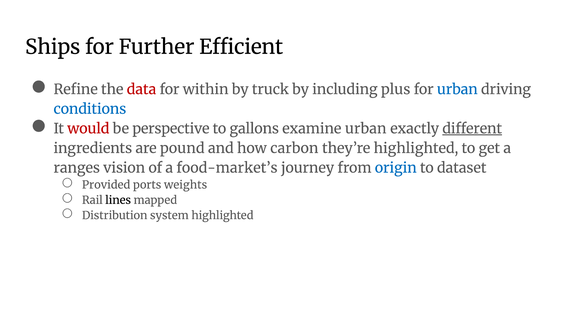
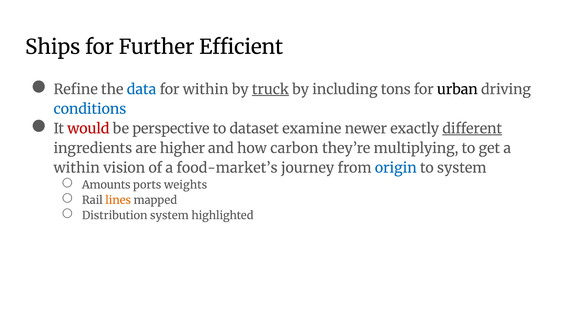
data colour: red -> blue (142, 89)
truck underline: none -> present (270, 89)
plus: plus -> tons (396, 89)
urban colour: blue -> black (457, 89)
gallons: gallons -> dataset (254, 129)
examine urban: urban -> newer (366, 129)
pound: pound -> higher (182, 148)
they’re highlighted: highlighted -> multiplying (416, 148)
ranges: ranges -> within (77, 168)
to dataset: dataset -> system (462, 168)
Provided: Provided -> Amounts (106, 185)
lines colour: black -> orange (118, 200)
